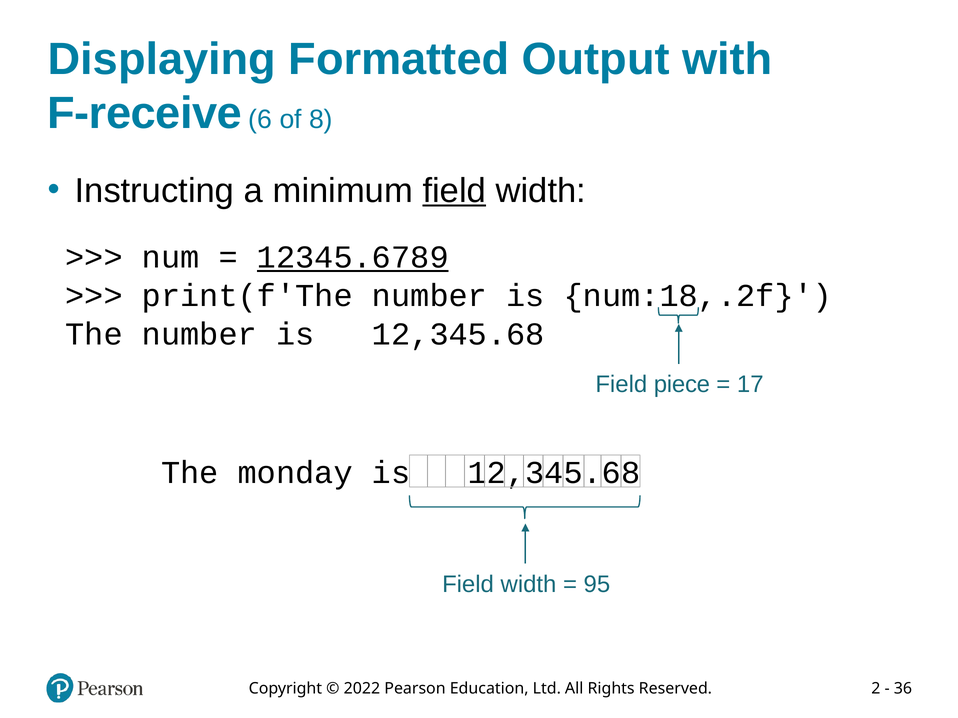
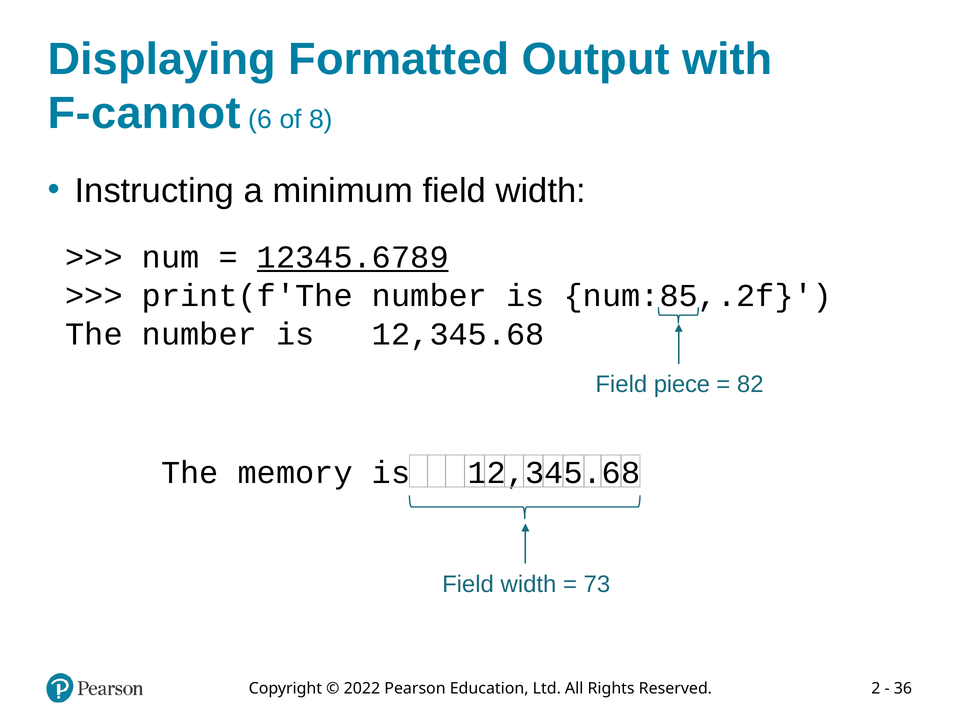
F-receive: F-receive -> F-cannot (144, 114)
field underline: present -> none (454, 191)
num:18,.2f: num:18,.2f -> num:85,.2f (698, 296)
17: 17 -> 82 (750, 385)
monday: monday -> memory (295, 473)
95: 95 -> 73 (597, 585)
